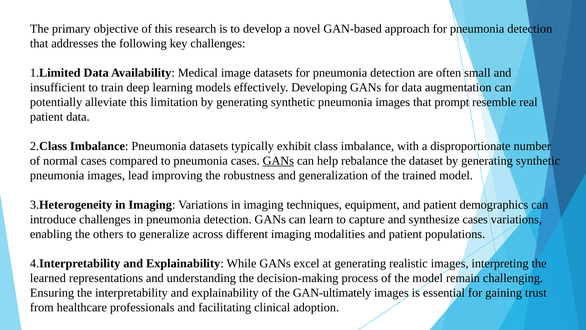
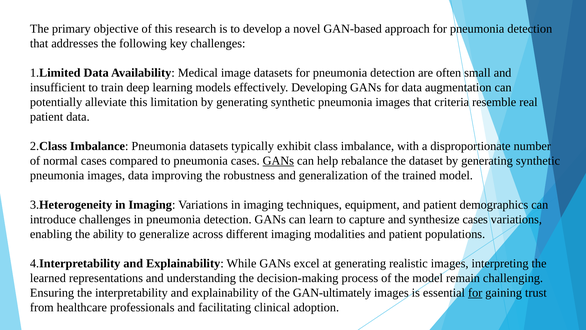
prompt: prompt -> criteria (452, 102)
images lead: lead -> data (138, 175)
others: others -> ability (108, 234)
for underline: none -> present (475, 292)
